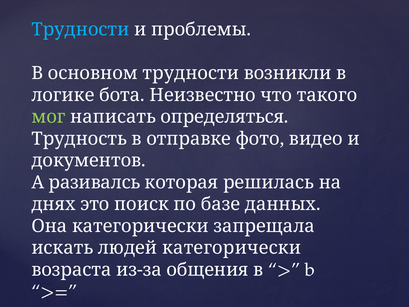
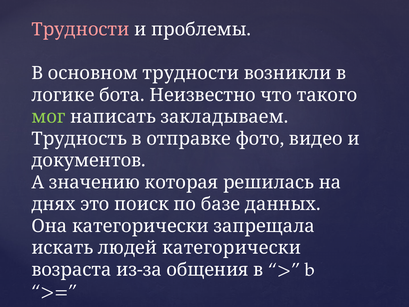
Трудности colour: light blue -> pink (80, 30)
определяться: определяться -> закладываем (224, 117)
разивалсь: разивалсь -> значению (94, 182)
